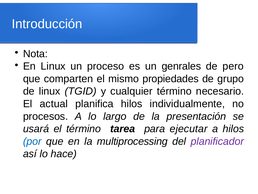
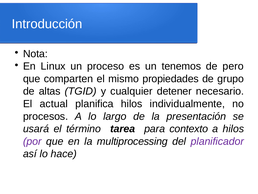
genrales: genrales -> tenemos (181, 66)
de linux: linux -> altas (50, 91)
cualquier término: término -> detener (174, 91)
ejecutar: ejecutar -> contexto (189, 129)
por colour: blue -> purple (32, 141)
